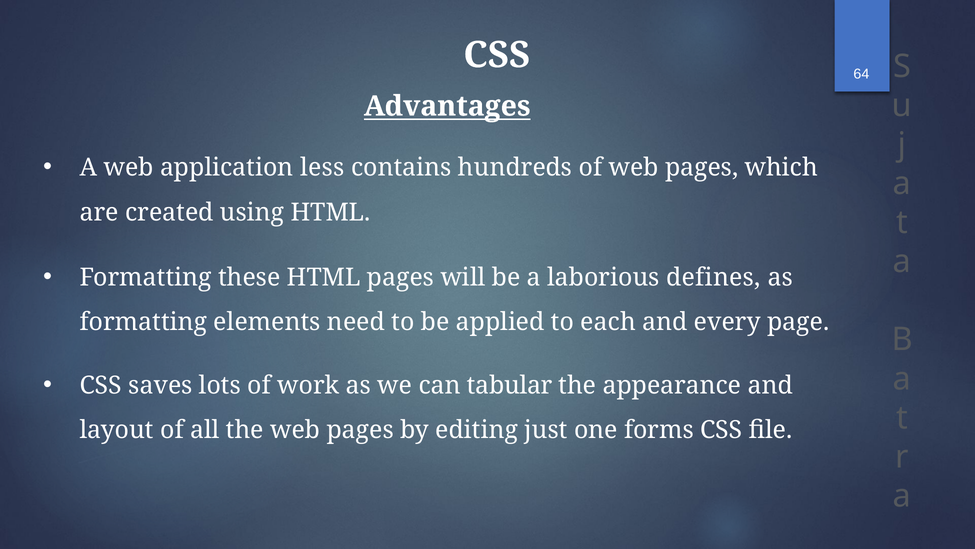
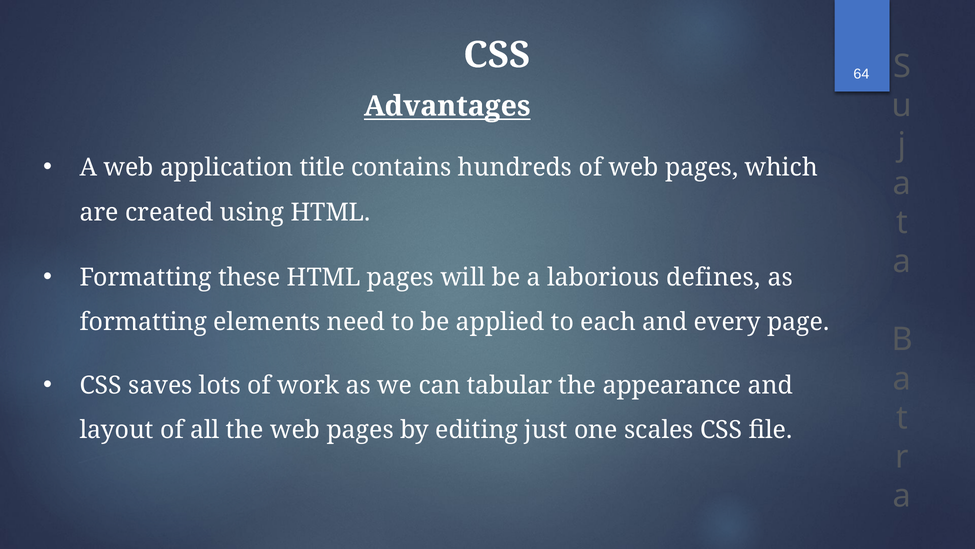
less: less -> title (322, 167)
forms: forms -> scales (659, 430)
